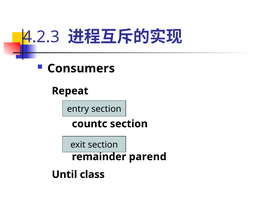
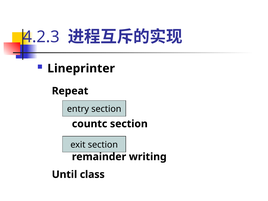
Consumers: Consumers -> Lineprinter (81, 68)
parend: parend -> writing (148, 157)
